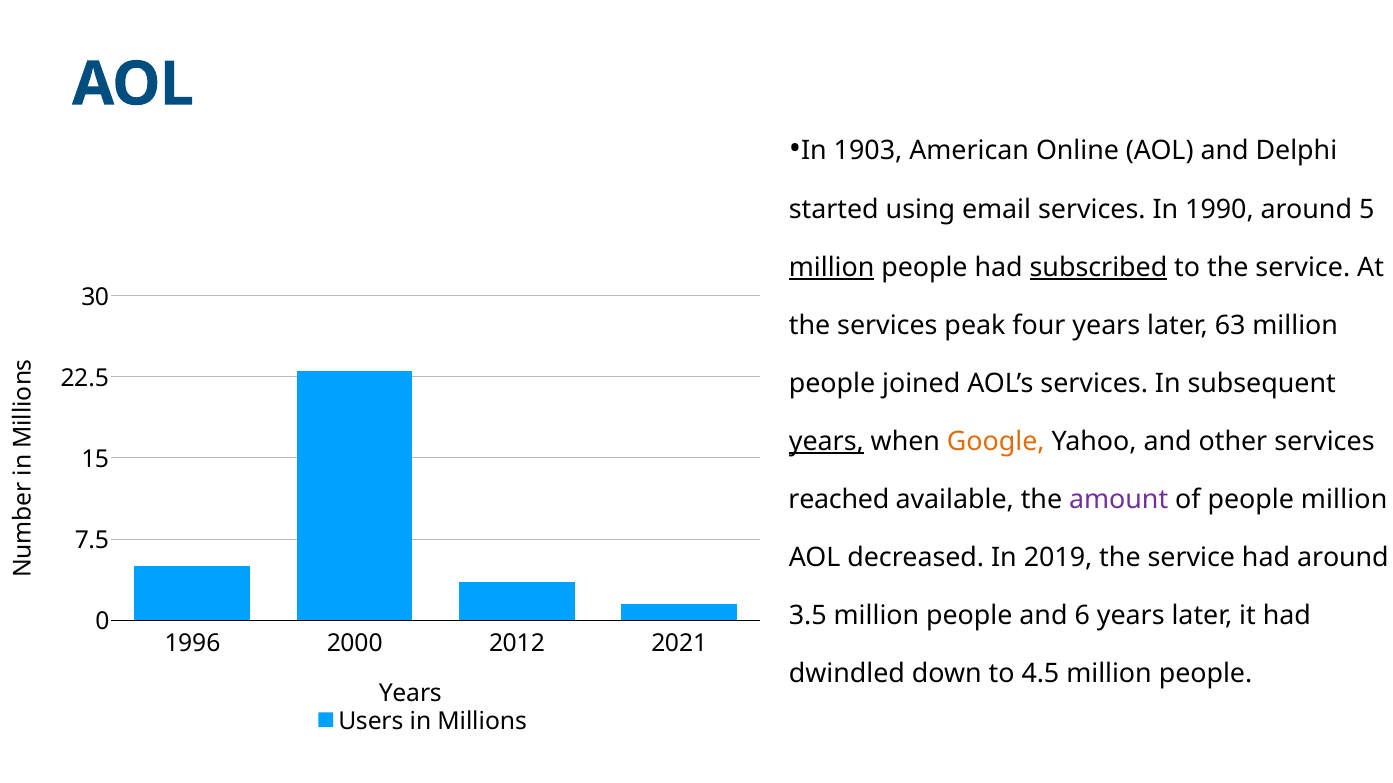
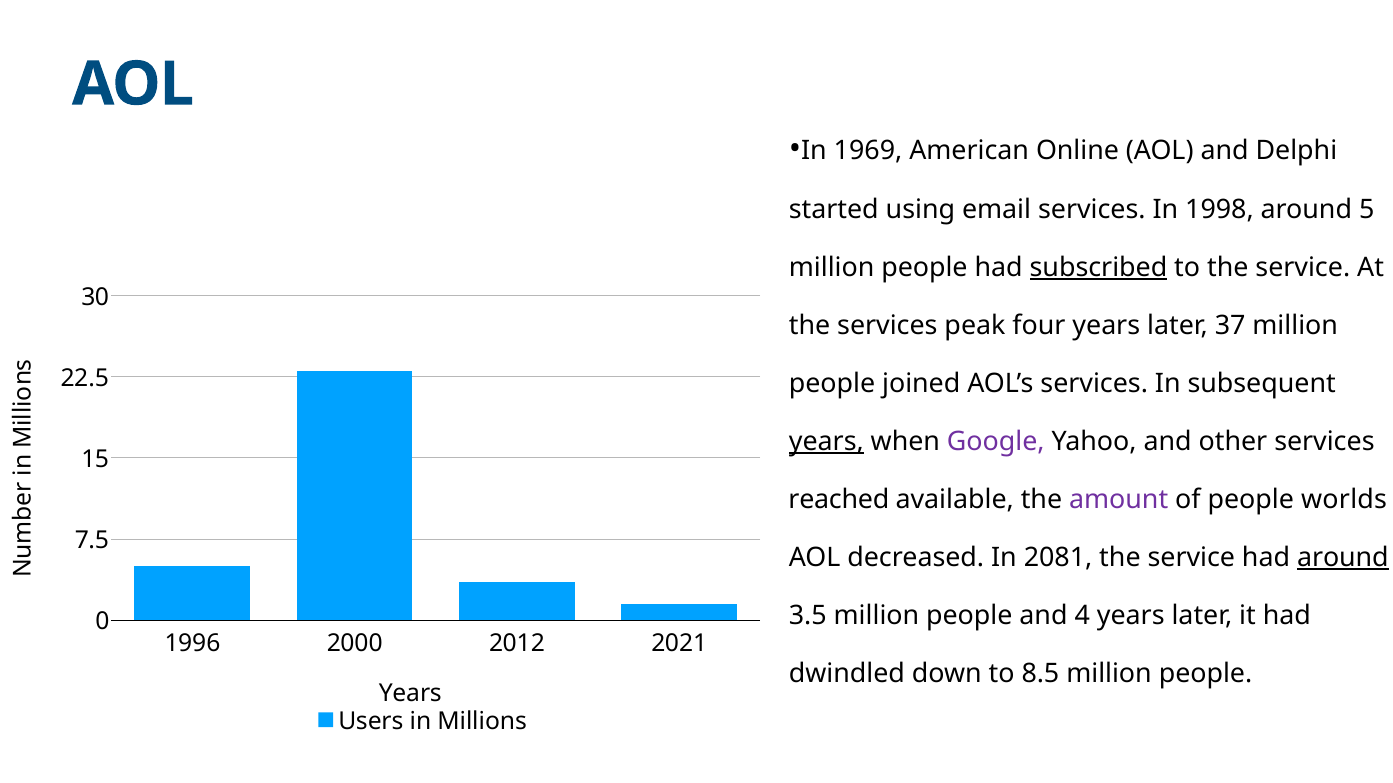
1903: 1903 -> 1969 (868, 150)
1990: 1990 -> 1998 (1219, 210)
million underline: present -> none (832, 268)
63: 63 -> 37 (1230, 326)
Google colour: orange -> purple (996, 442)
people million: million -> worlds (1344, 500)
2019: 2019 -> 2081 (1058, 558)
around underline: none -> present (1343, 558)
6: 6 -> 4 (1082, 616)
4.5: 4.5 -> 8.5 (1040, 674)
